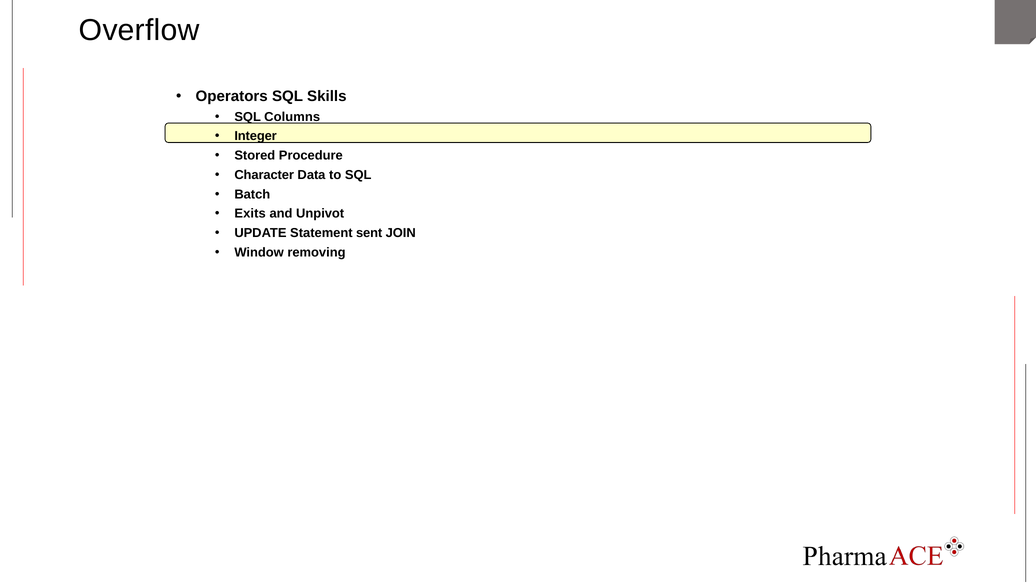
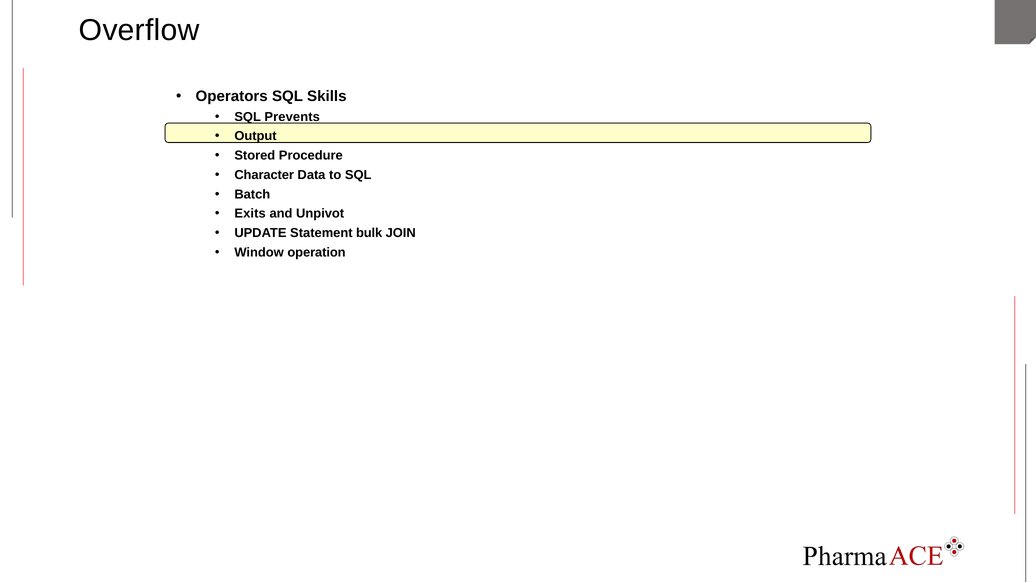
Columns: Columns -> Prevents (292, 117)
Integer: Integer -> Output (256, 136)
sent: sent -> bulk (369, 233)
removing: removing -> operation (317, 252)
